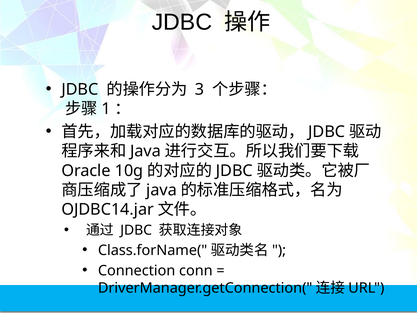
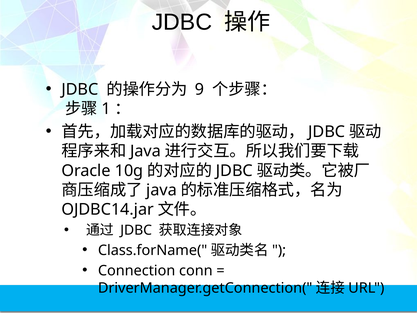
3: 3 -> 9 (200, 89)
